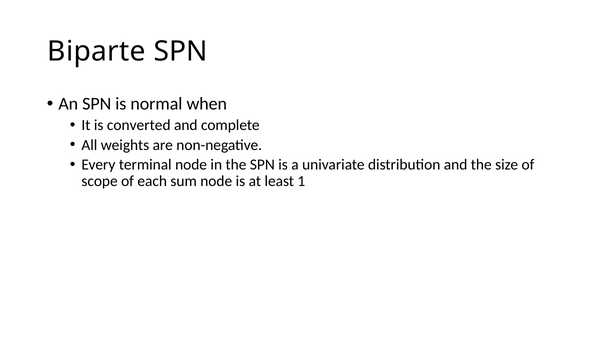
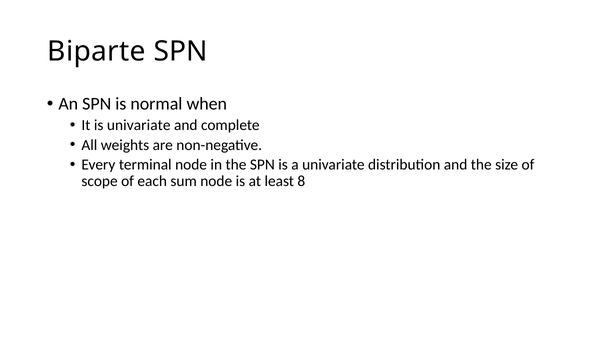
is converted: converted -> univariate (139, 125)
1: 1 -> 8 (301, 181)
